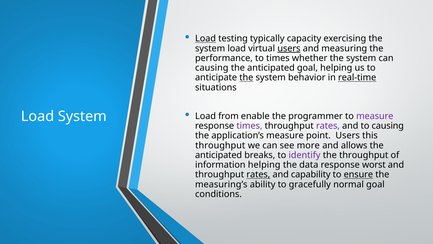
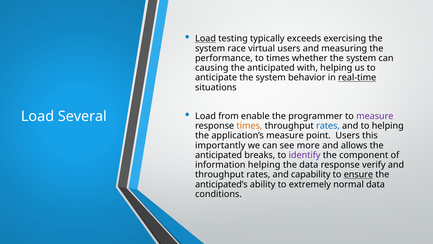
capacity: capacity -> exceeds (304, 39)
system load: load -> race (237, 48)
users underline: present -> none (289, 48)
anticipated goal: goal -> with (307, 68)
the underline: present -> none (246, 77)
Load System: System -> Several (82, 116)
times colour: purple -> orange (249, 126)
rates colour: purple -> blue (328, 126)
to causing: causing -> helping (388, 126)
throughput: throughput -> importantly (220, 145)
the throughput: throughput -> component (364, 155)
worst: worst -> verify (374, 165)
rates underline: present -> none (258, 174)
measuring’s: measuring’s -> anticipated’s (221, 184)
gracefully: gracefully -> extremely (310, 184)
normal goal: goal -> data (375, 184)
